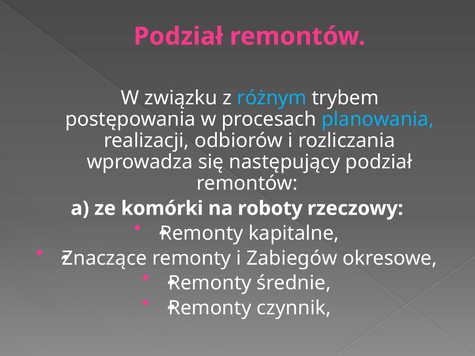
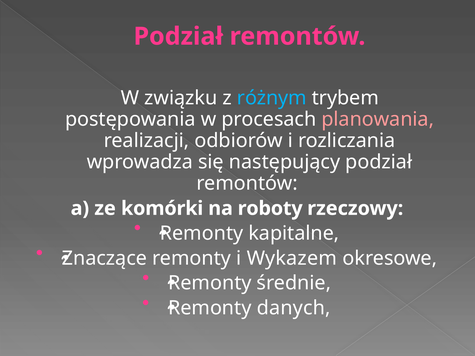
planowania colour: light blue -> pink (378, 119)
Zabiegów: Zabiegów -> Wykazem (292, 258)
czynnik: czynnik -> danych (294, 308)
